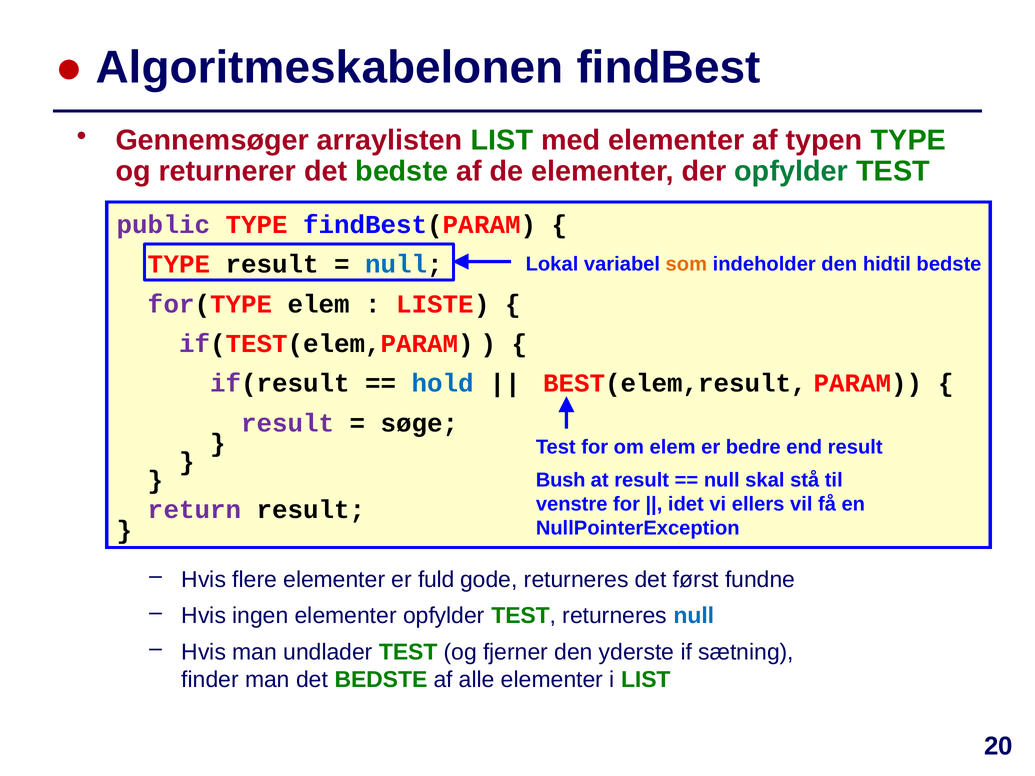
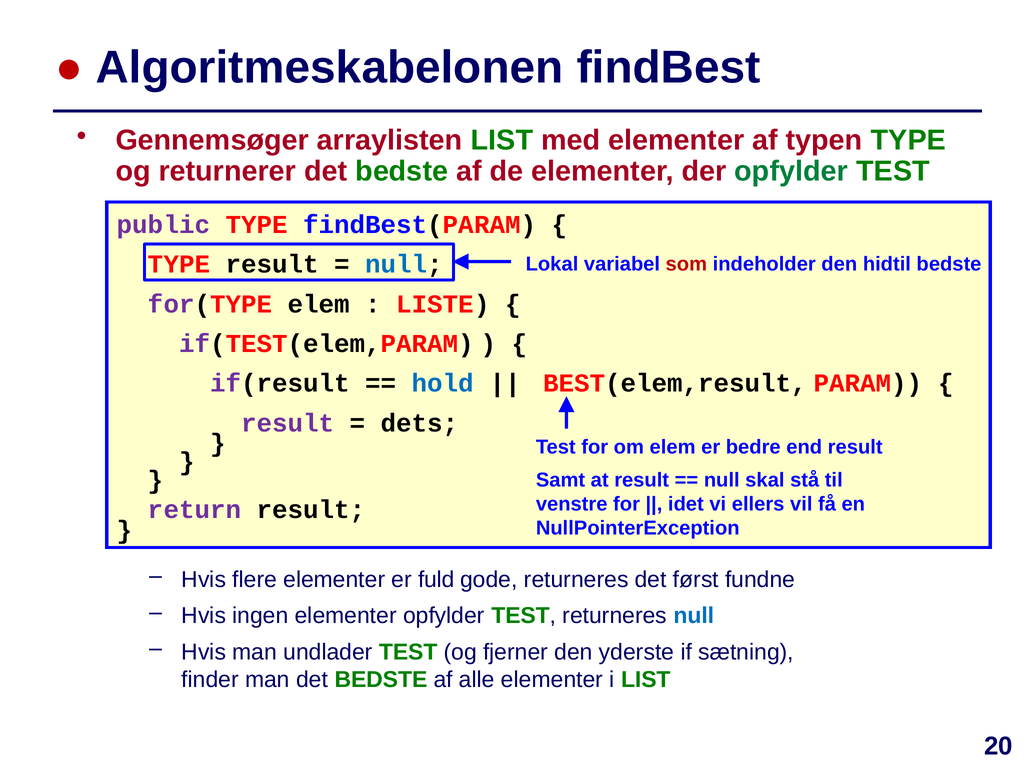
som colour: orange -> red (686, 264)
søge: søge -> dets (420, 423)
Bush: Bush -> Samt (561, 480)
